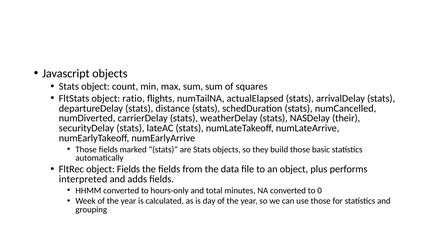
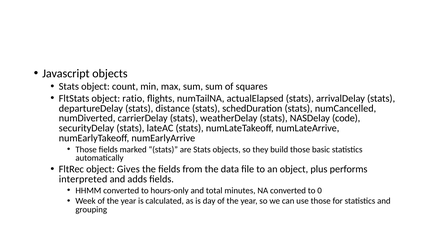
their: their -> code (346, 118)
object Fields: Fields -> Gives (128, 169)
